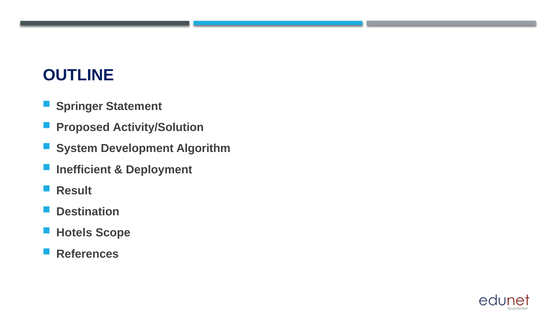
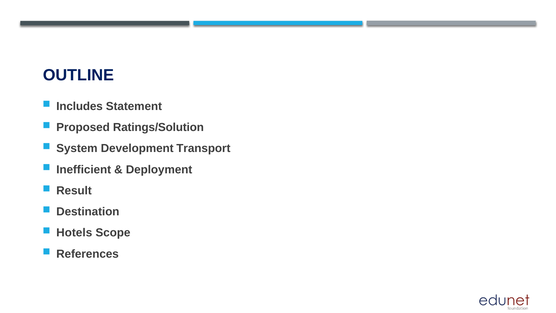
Springer: Springer -> Includes (80, 106)
Activity/Solution: Activity/Solution -> Ratings/Solution (158, 127)
Algorithm: Algorithm -> Transport (203, 148)
